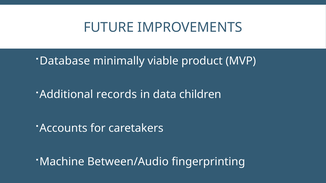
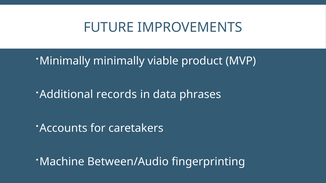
Database: Database -> Minimally (65, 61)
children: children -> phrases (200, 95)
